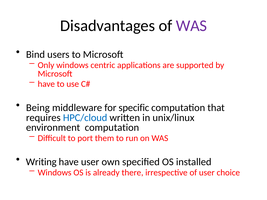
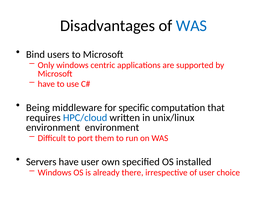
WAS colour: purple -> blue (191, 26)
environment computation: computation -> environment (112, 128)
Writing: Writing -> Servers (41, 162)
